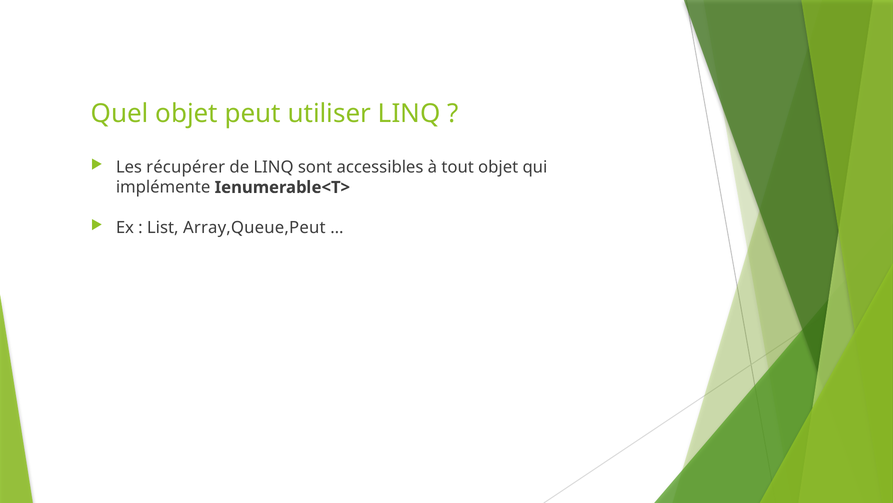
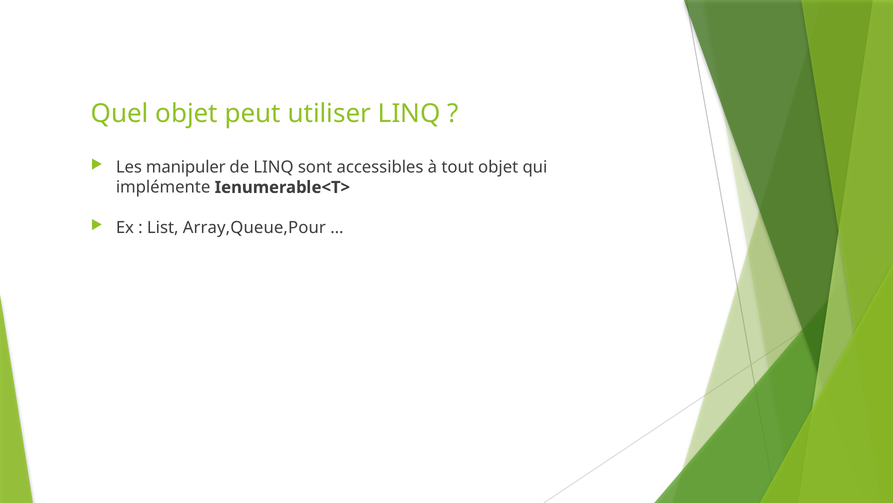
récupérer: récupérer -> manipuler (186, 167)
Array,Queue,Peut: Array,Queue,Peut -> Array,Queue,Pour (254, 227)
